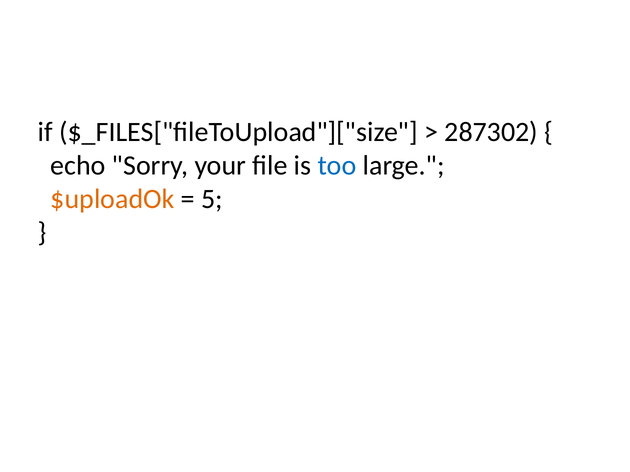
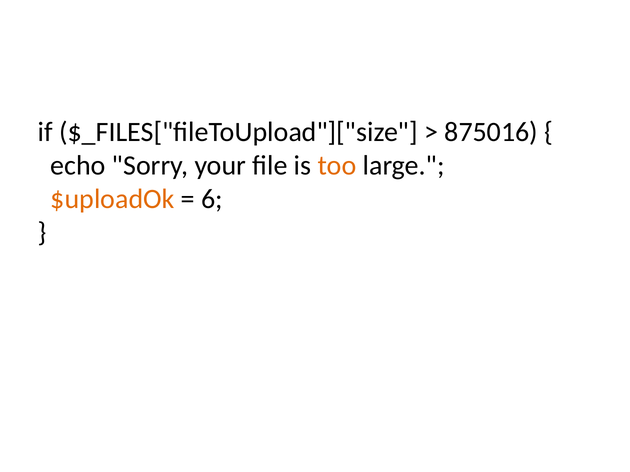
287302: 287302 -> 875016 (491, 132)
too colour: blue -> orange (337, 166)
5: 5 -> 6 (212, 199)
